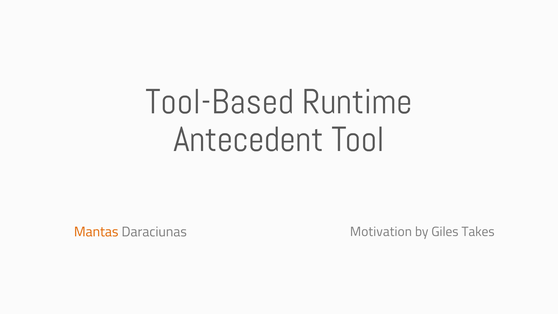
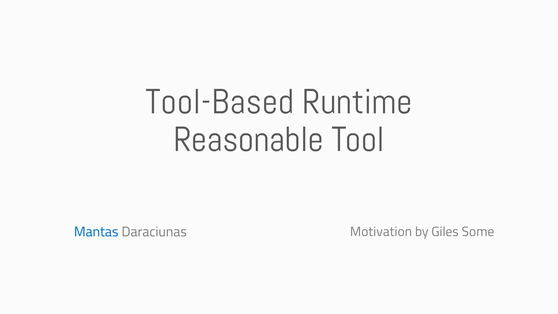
Antecedent: Antecedent -> Reasonable (248, 139)
Mantas colour: orange -> blue (96, 232)
Takes: Takes -> Some (478, 231)
